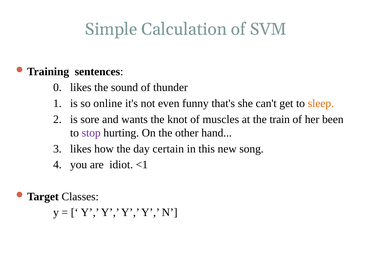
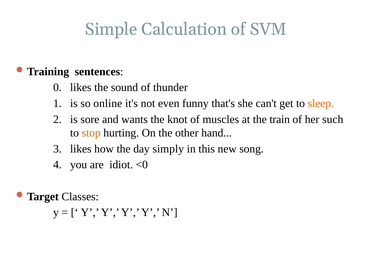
been: been -> such (333, 119)
stop colour: purple -> orange (91, 133)
certain: certain -> simply (168, 149)
<1: <1 -> <0 (142, 165)
